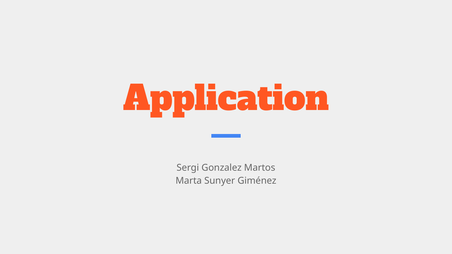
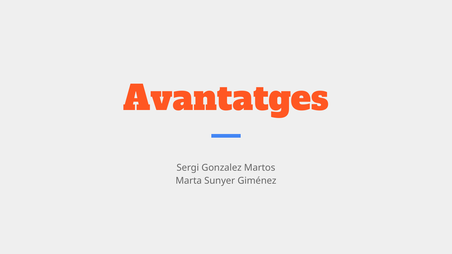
Application: Application -> Avantatges (226, 99)
